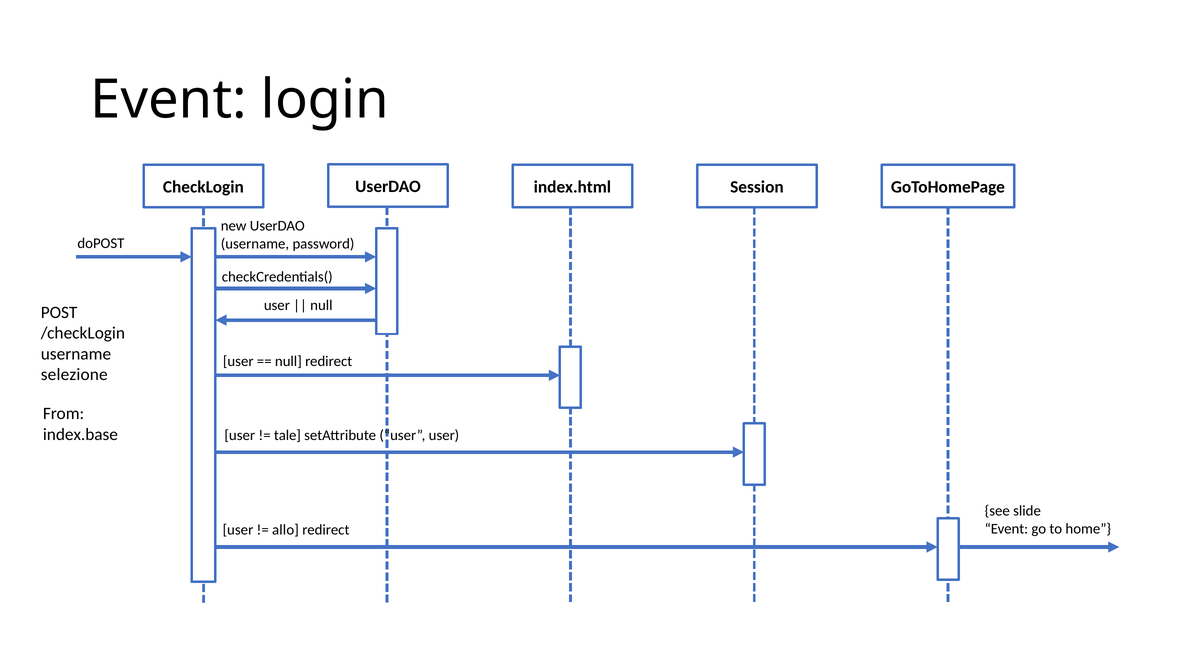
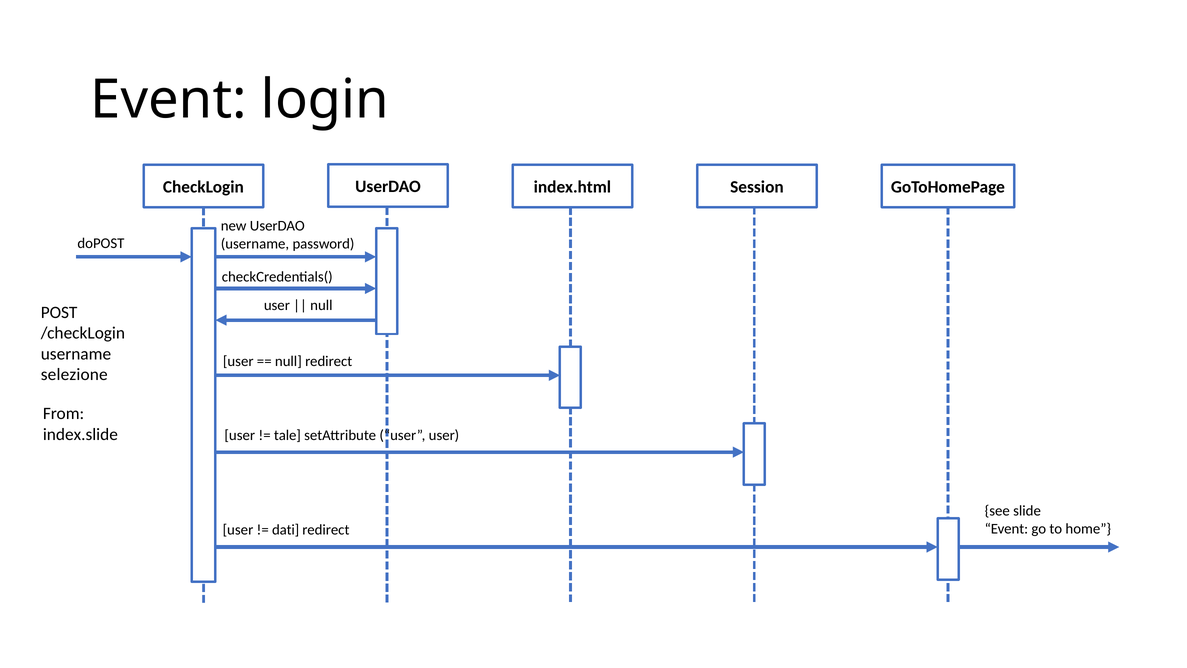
index.base: index.base -> index.slide (80, 434)
allo: allo -> dati (286, 529)
